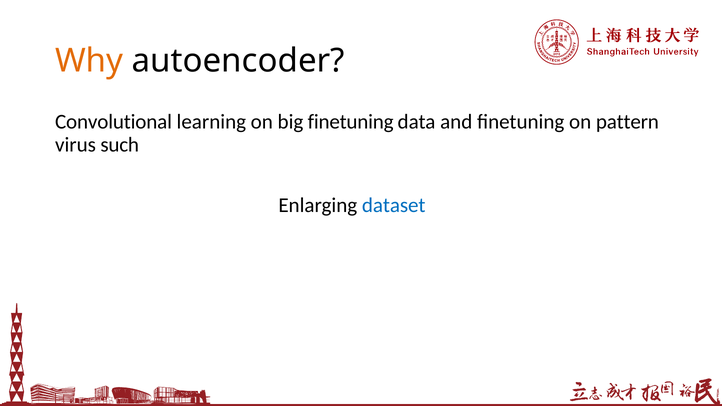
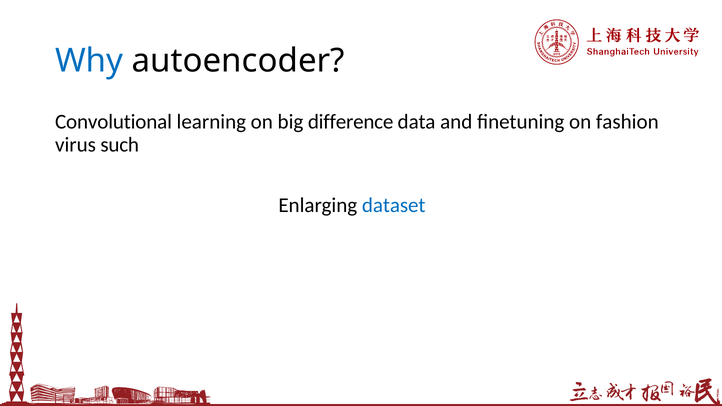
Why colour: orange -> blue (89, 61)
big finetuning: finetuning -> difference (351, 122)
pattern: pattern -> fashion (627, 122)
